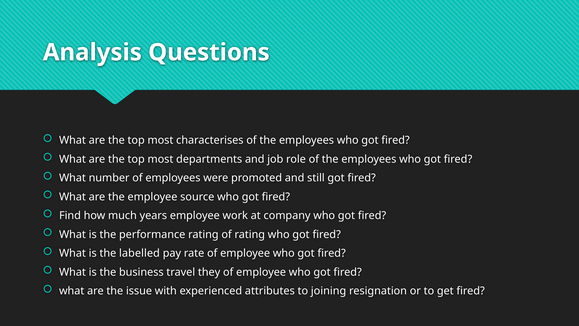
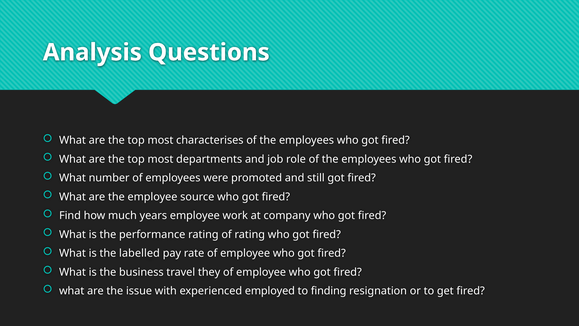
attributes: attributes -> employed (270, 291)
joining: joining -> finding (329, 291)
